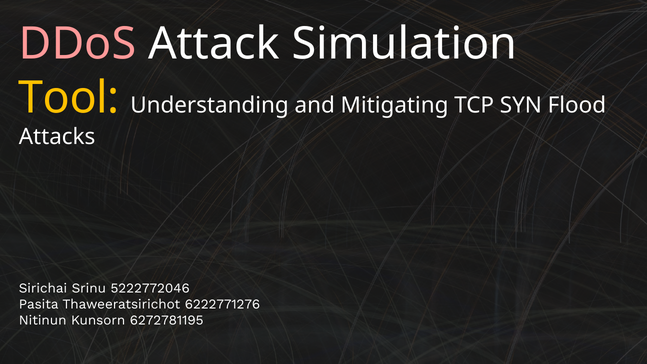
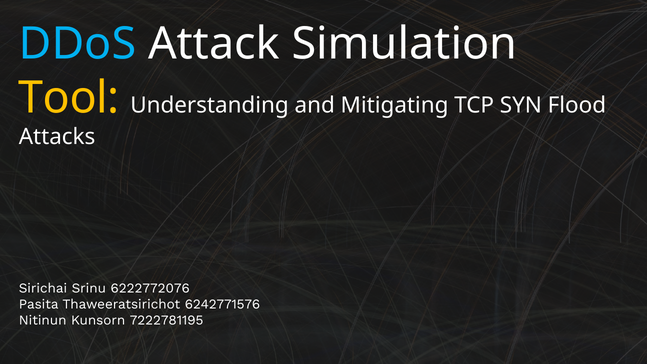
DDoS colour: pink -> light blue (78, 44)
5222772046: 5222772046 -> 6222772076 (150, 288)
6222771276: 6222771276 -> 6242771576 (222, 304)
6272781195: 6272781195 -> 7222781195 (167, 320)
